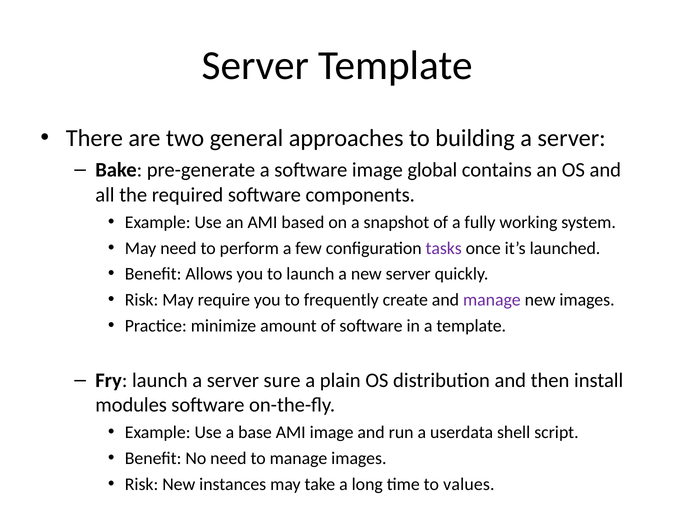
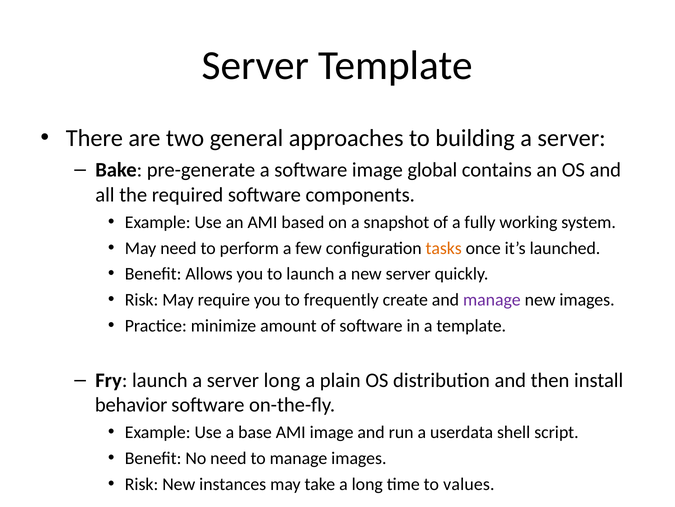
tasks colour: purple -> orange (444, 248)
server sure: sure -> long (282, 380)
modules: modules -> behavior (131, 404)
